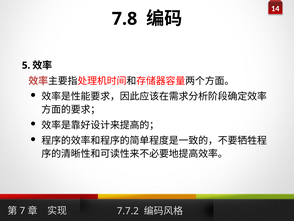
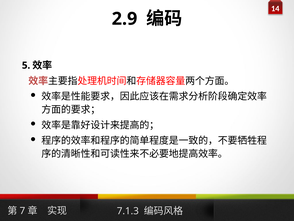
7.8: 7.8 -> 2.9 (125, 19)
7.7.2: 7.7.2 -> 7.1.3 (128, 211)
